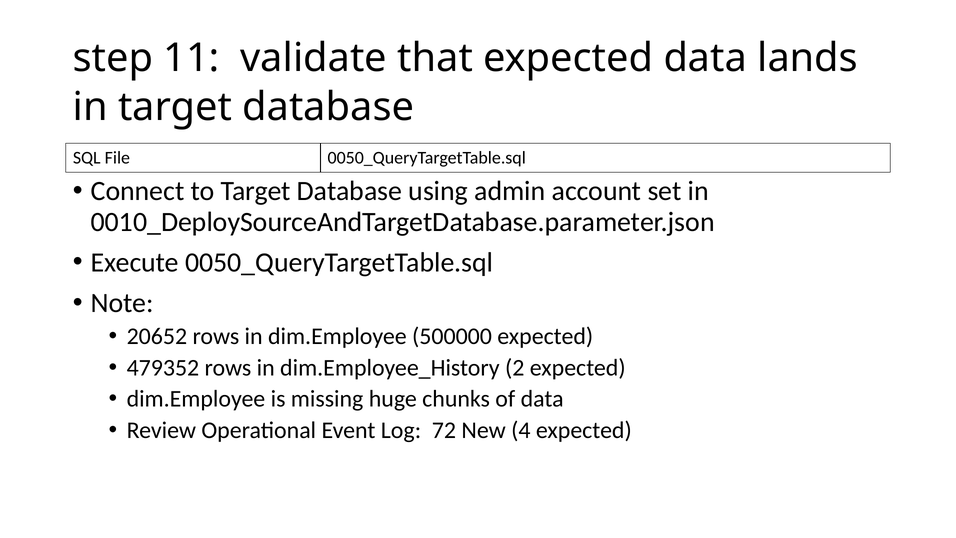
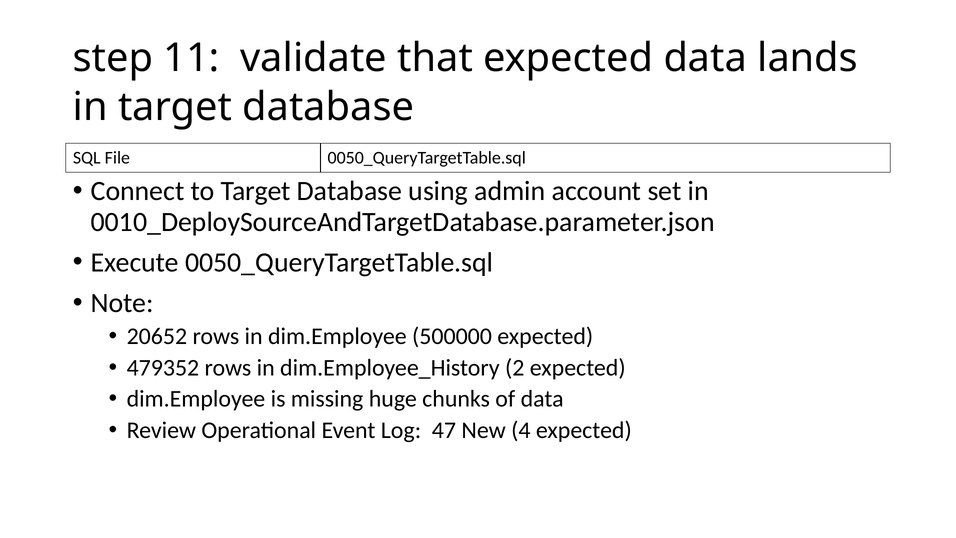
72: 72 -> 47 (444, 430)
